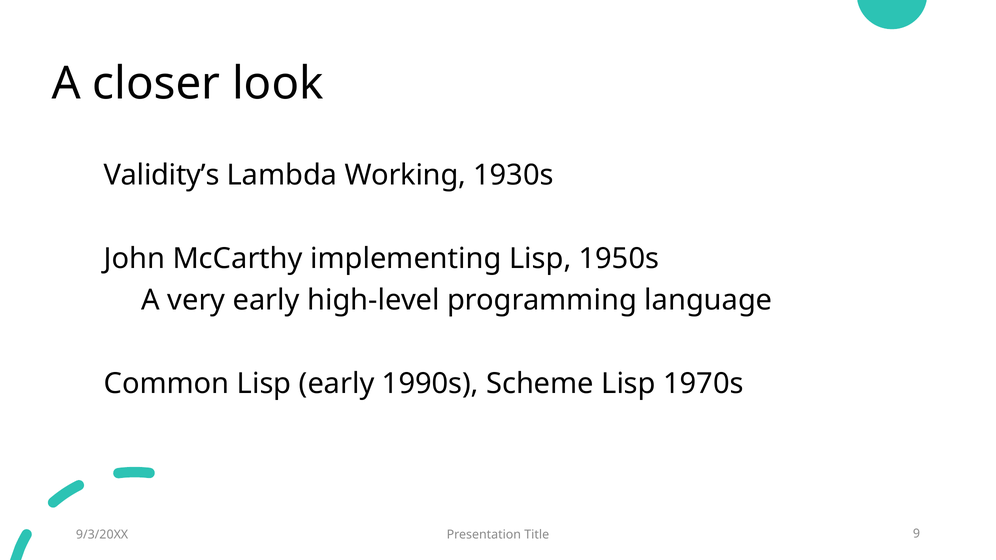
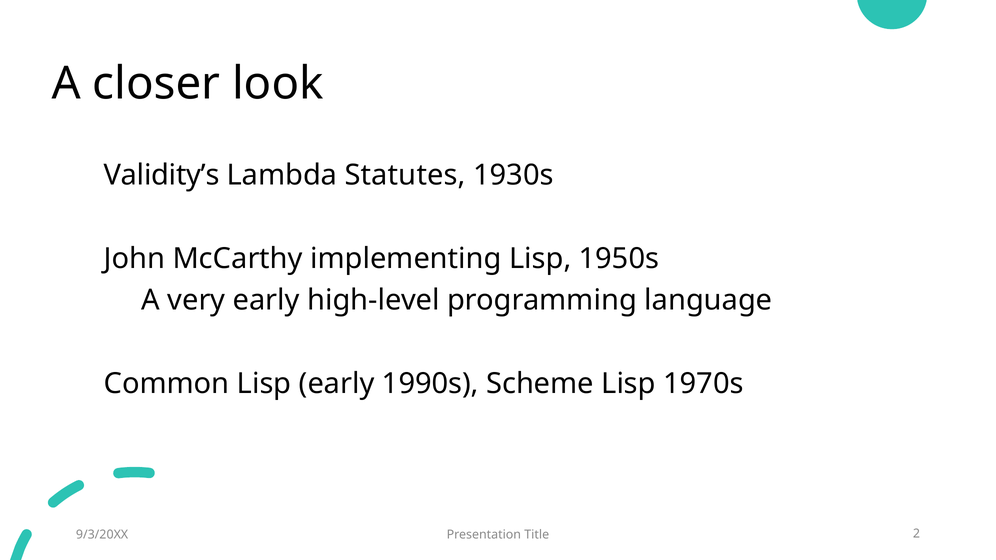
Working: Working -> Statutes (405, 175)
9: 9 -> 2 (917, 534)
